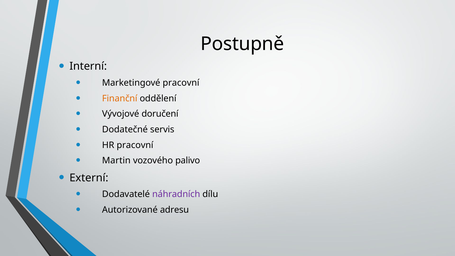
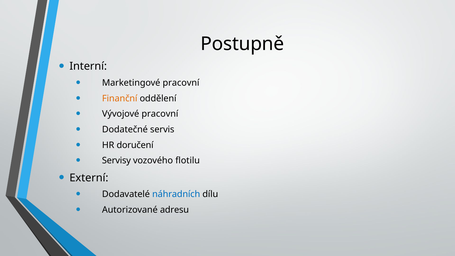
Vývojové doručení: doručení -> pracovní (160, 114)
HR pracovní: pracovní -> doručení (135, 145)
Martin: Martin -> Servisy (116, 161)
palivo: palivo -> flotilu (188, 161)
náhradních colour: purple -> blue (176, 194)
